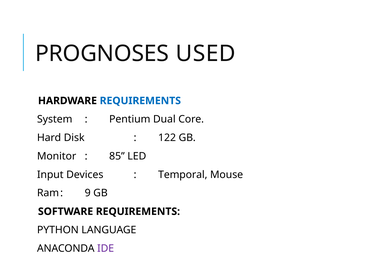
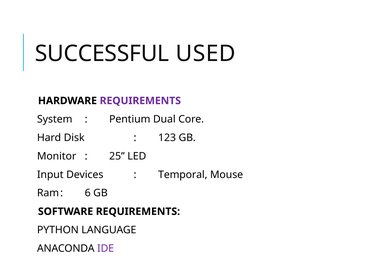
PROGNOSES: PROGNOSES -> SUCCESSFUL (102, 54)
REQUIREMENTS colour: blue -> purple (140, 101)
122: 122 -> 123 (167, 138)
85: 85 -> 25 (117, 156)
9: 9 -> 6 (88, 193)
